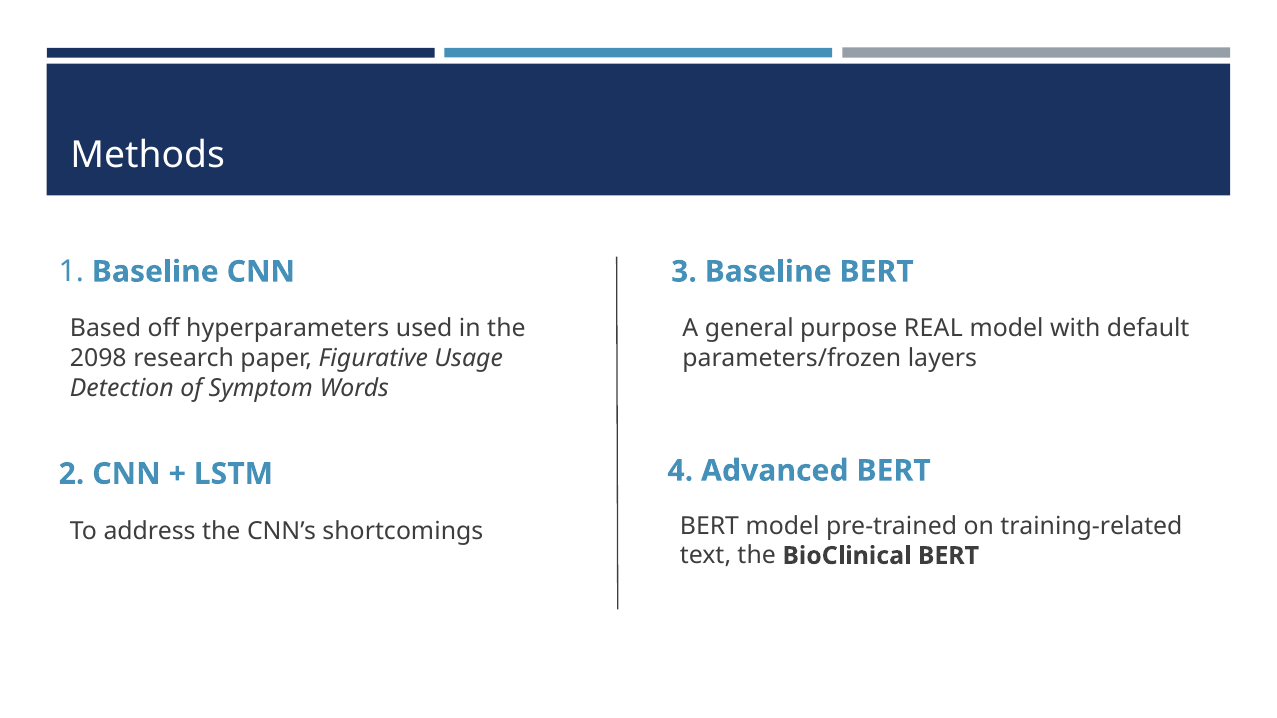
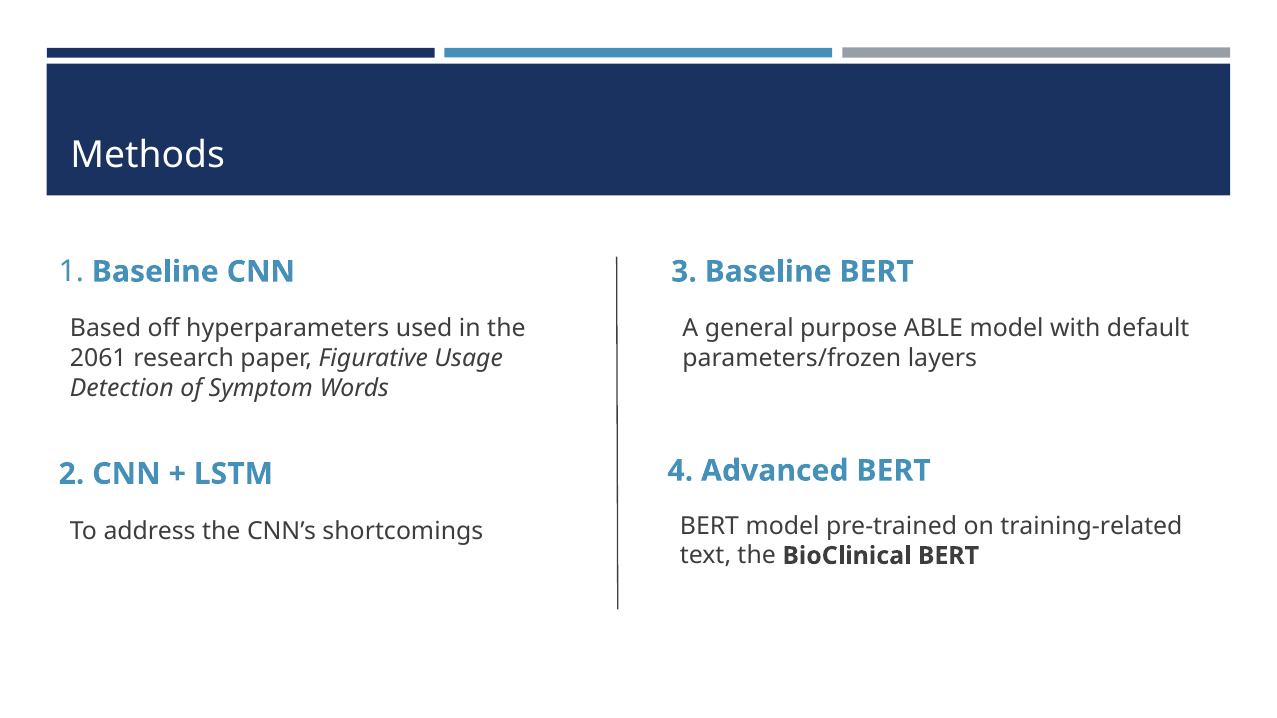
REAL: REAL -> ABLE (933, 329)
2098: 2098 -> 2061 (98, 359)
